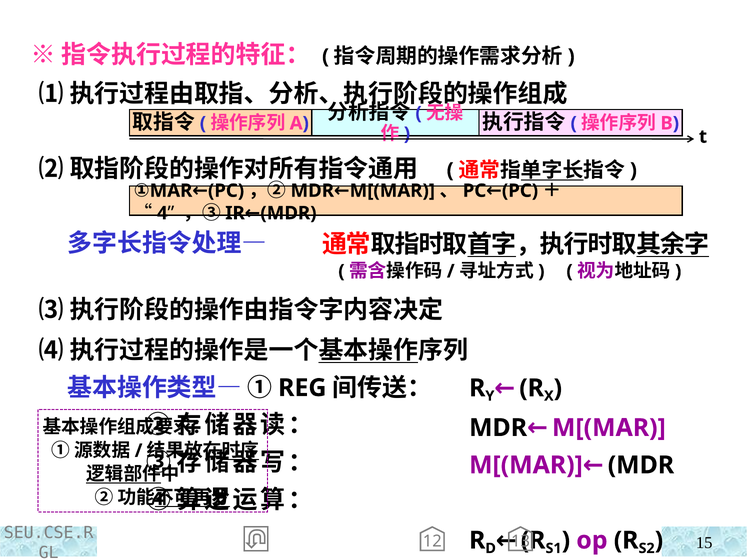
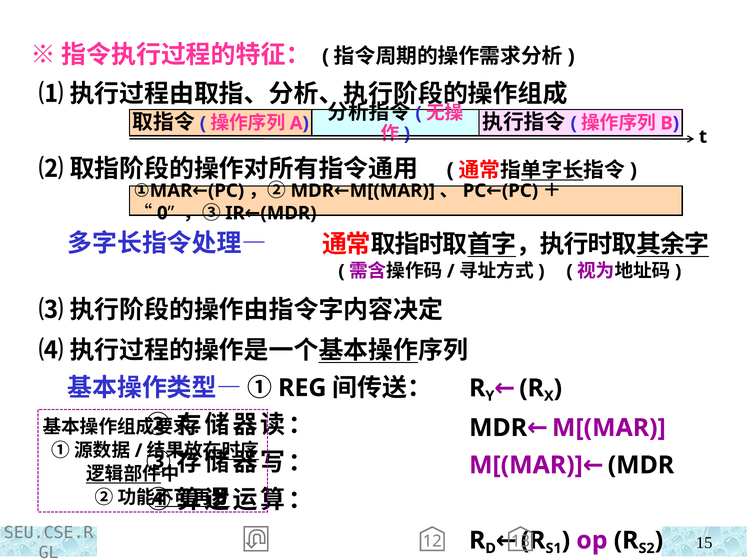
4: 4 -> 0 (162, 213)
